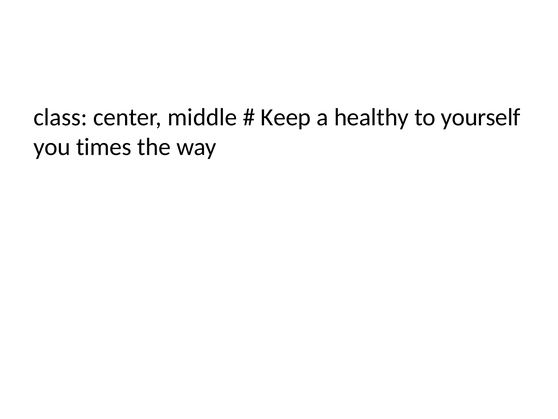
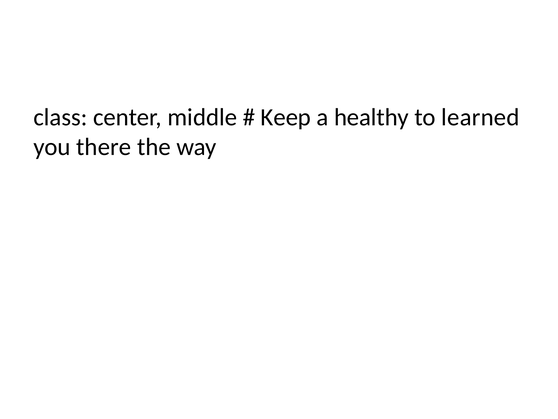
yourself: yourself -> learned (480, 117)
times: times -> there (104, 147)
